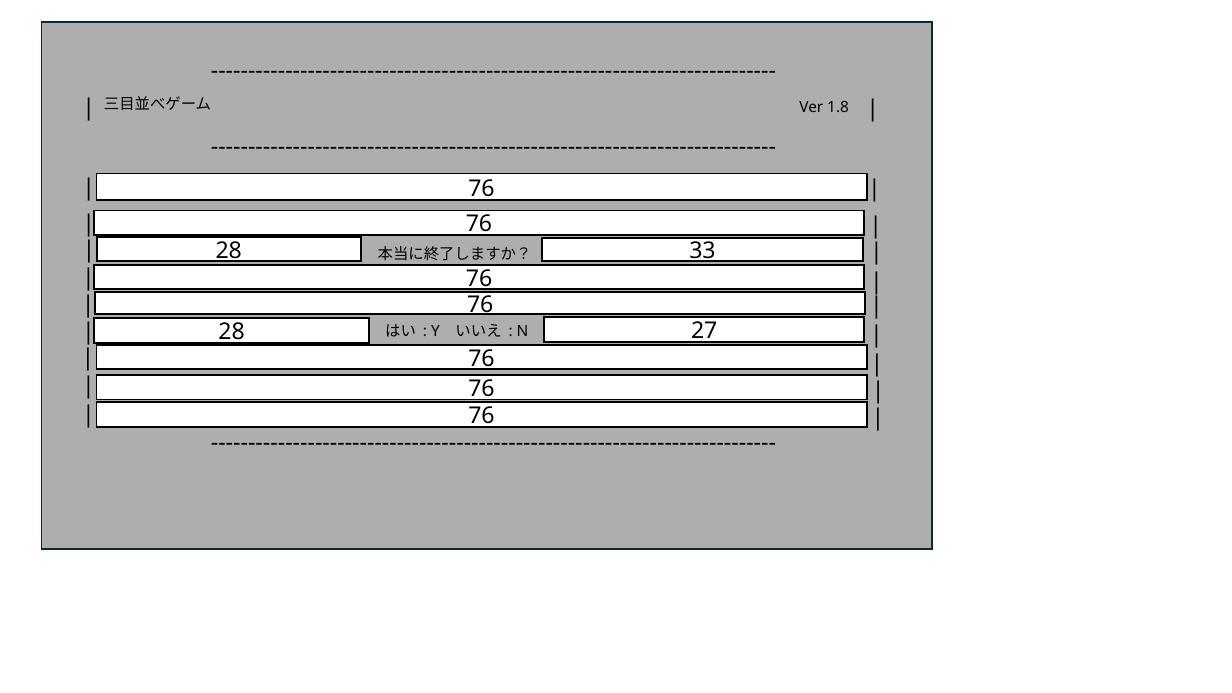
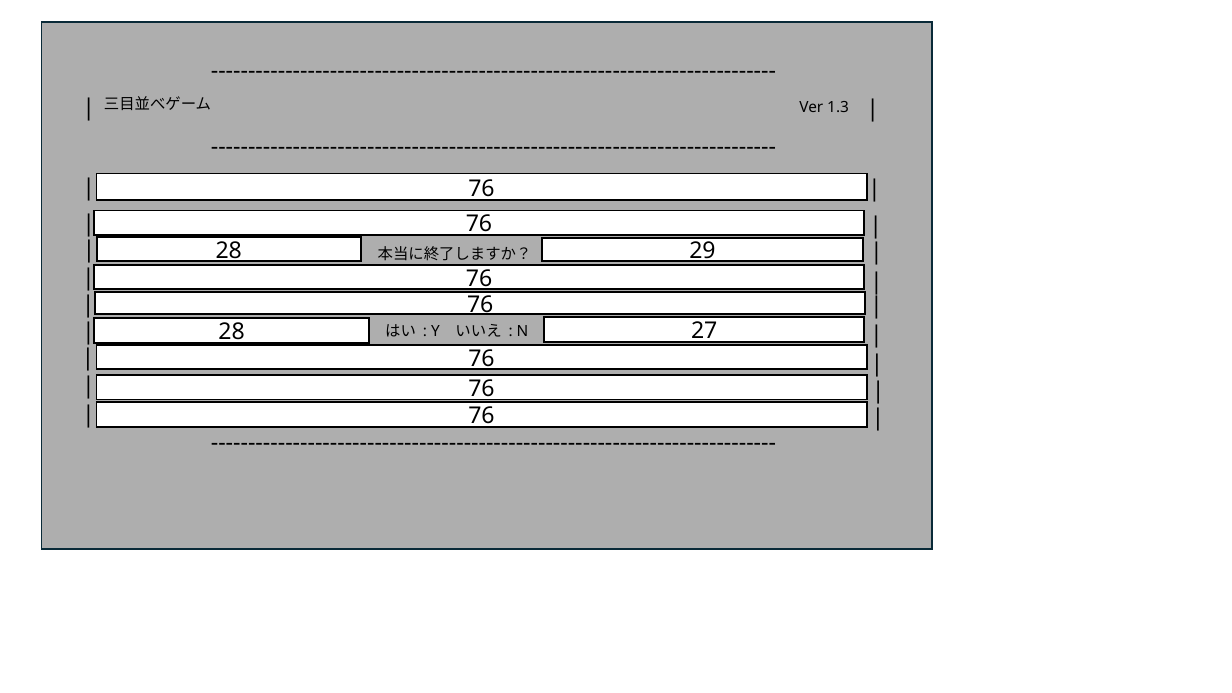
1.8: 1.8 -> 1.3 (838, 107)
33: 33 -> 29 (702, 251)
